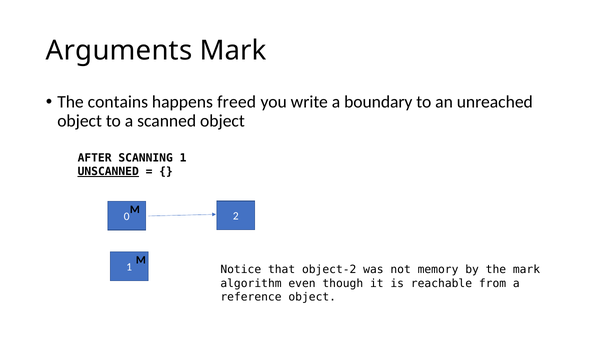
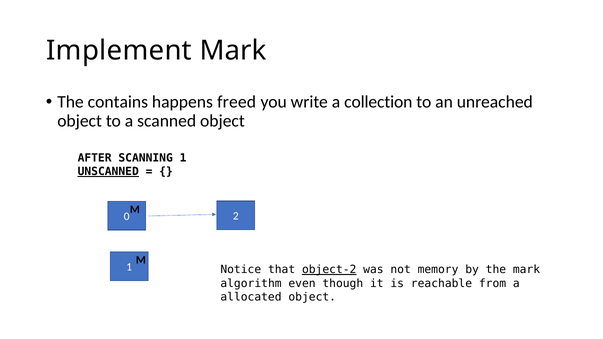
Arguments: Arguments -> Implement (119, 51)
boundary: boundary -> collection (378, 102)
object-2 underline: none -> present (329, 270)
reference: reference -> allocated (251, 297)
